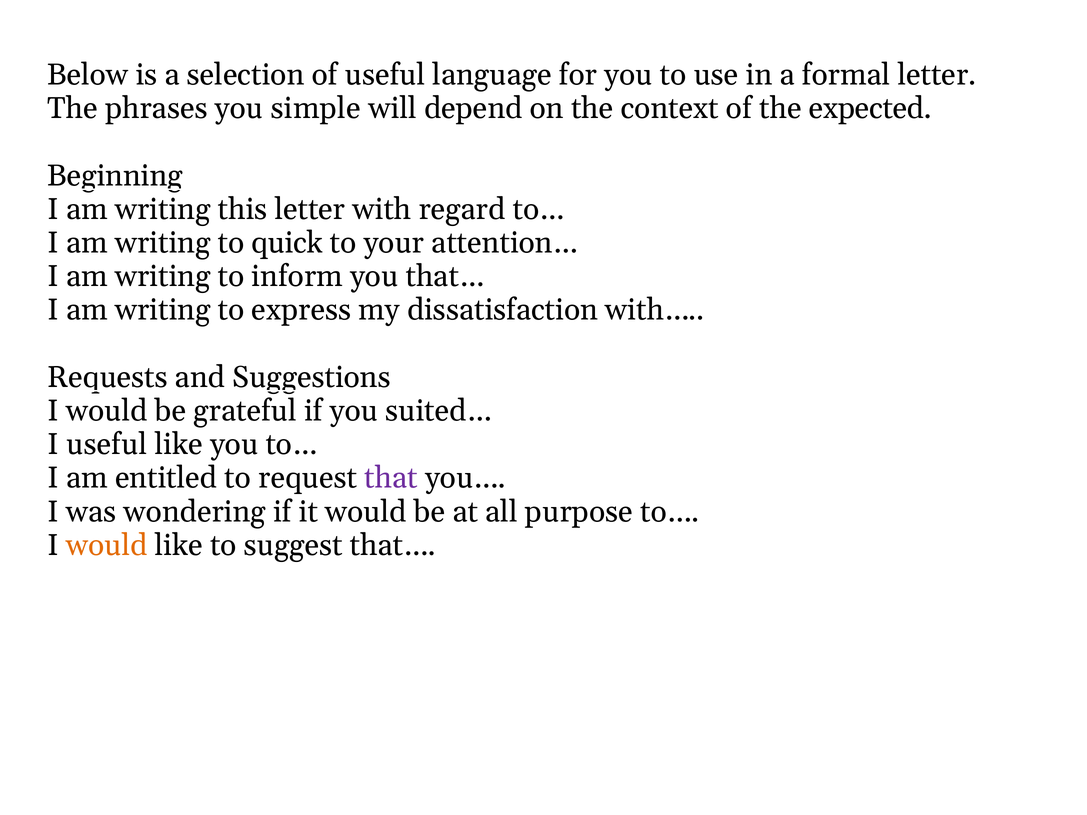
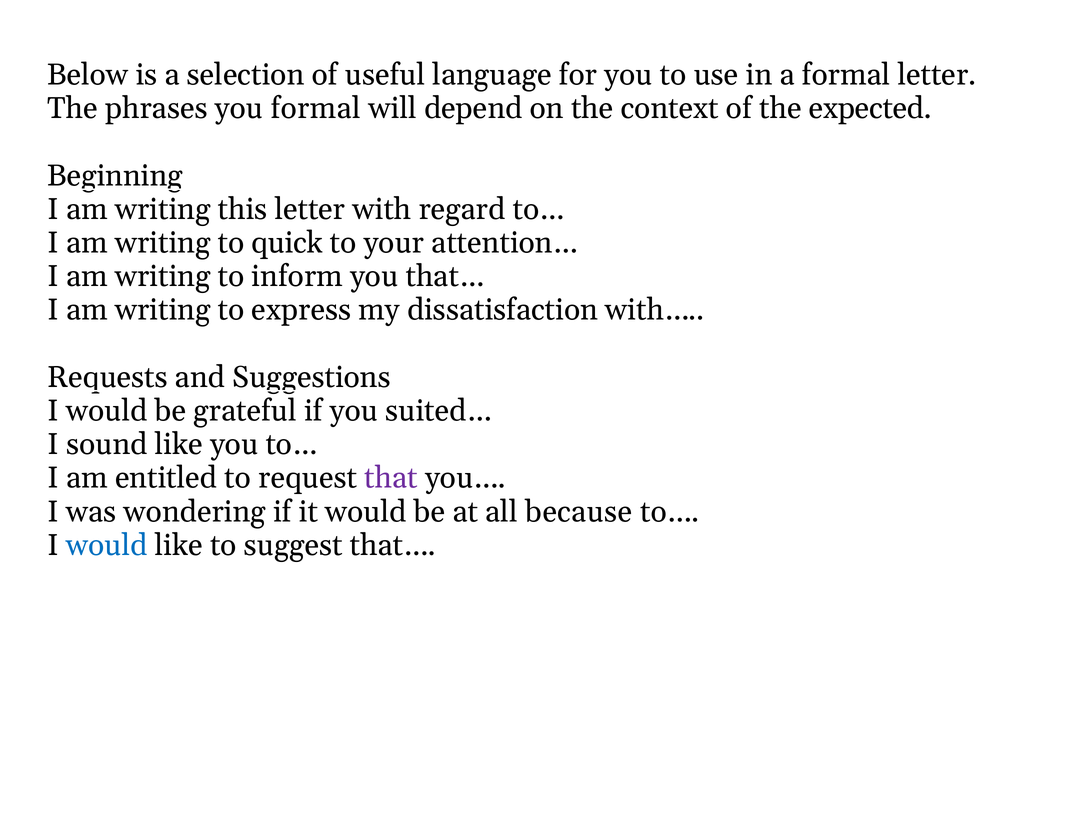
you simple: simple -> formal (316, 108)
I useful: useful -> sound (107, 445)
purpose: purpose -> because (579, 512)
would colour: orange -> blue (107, 545)
